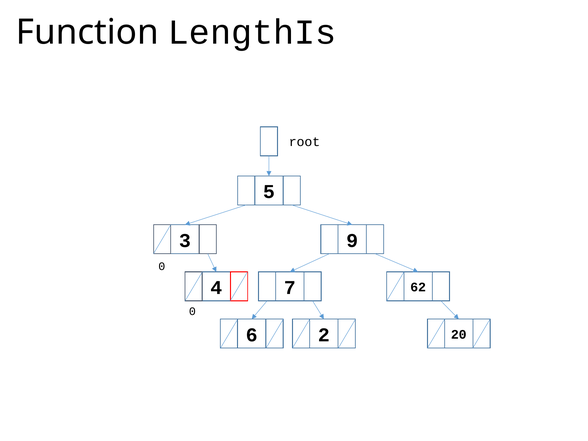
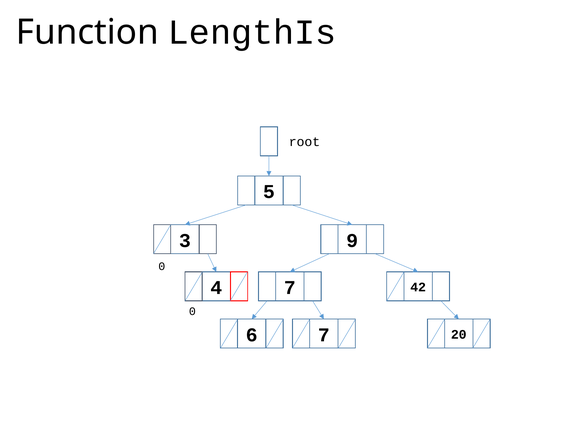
62: 62 -> 42 (418, 287)
6 2: 2 -> 7 (324, 335)
